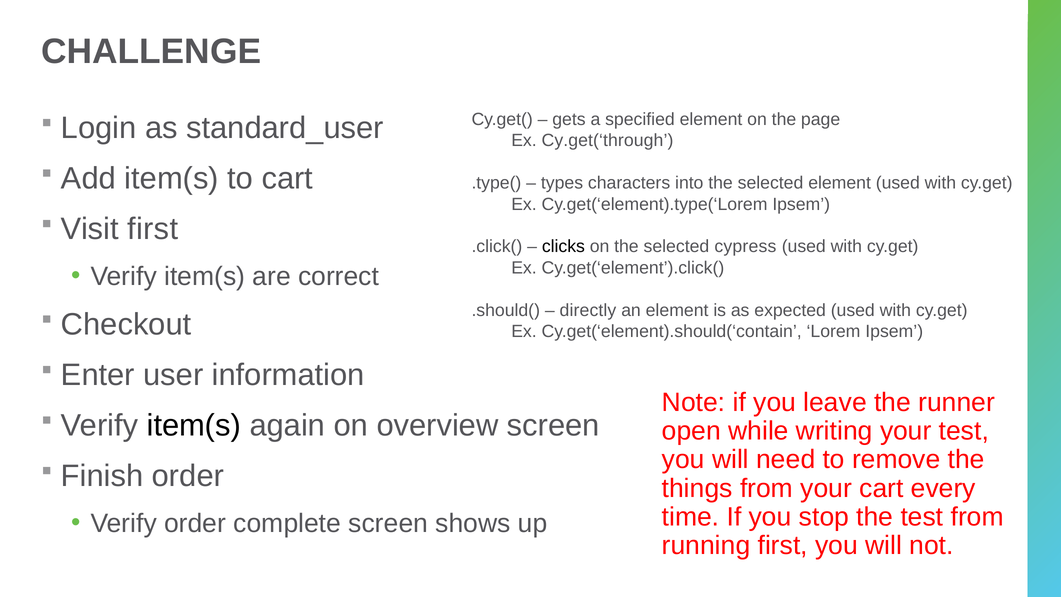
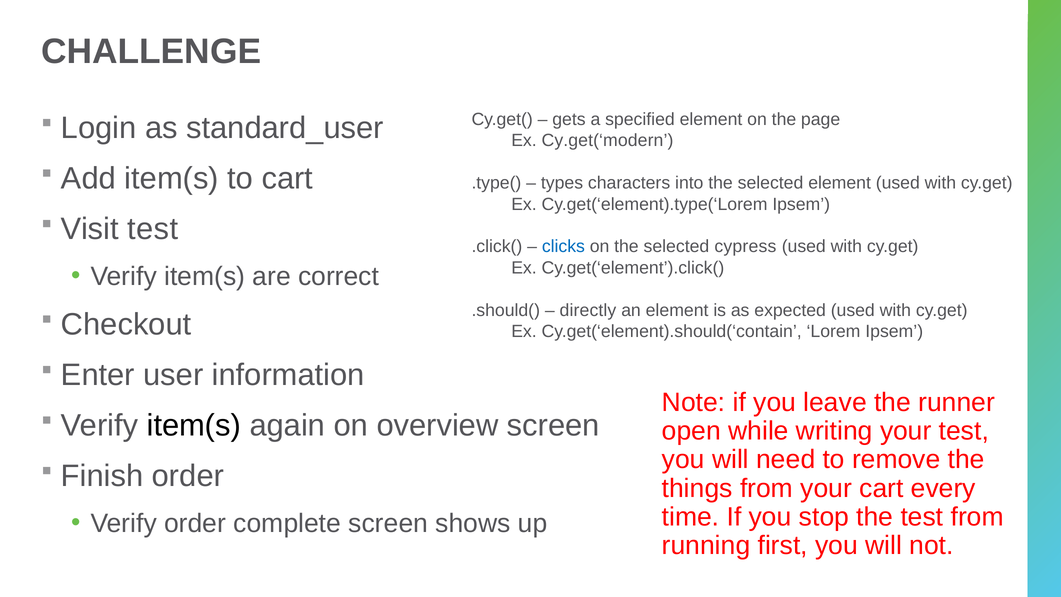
Cy.get(‘through: Cy.get(‘through -> Cy.get(‘modern (607, 140)
Visit first: first -> test (153, 229)
clicks colour: black -> blue (563, 247)
